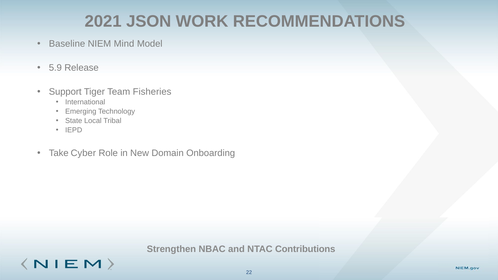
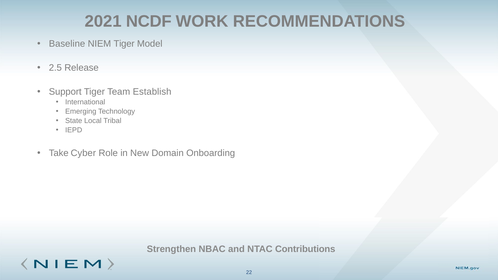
JSON: JSON -> NCDF (149, 21)
NIEM Mind: Mind -> Tiger (124, 44)
5.9: 5.9 -> 2.5 (55, 68)
Fisheries: Fisheries -> Establish (152, 92)
